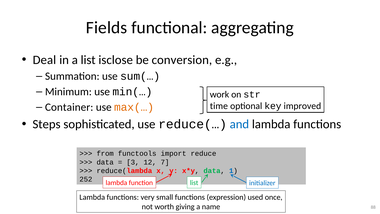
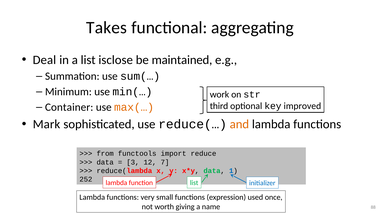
Fields: Fields -> Takes (107, 28)
conversion: conversion -> maintained (182, 60)
time: time -> third (219, 106)
Steps: Steps -> Mark (46, 124)
and colour: blue -> orange (239, 124)
